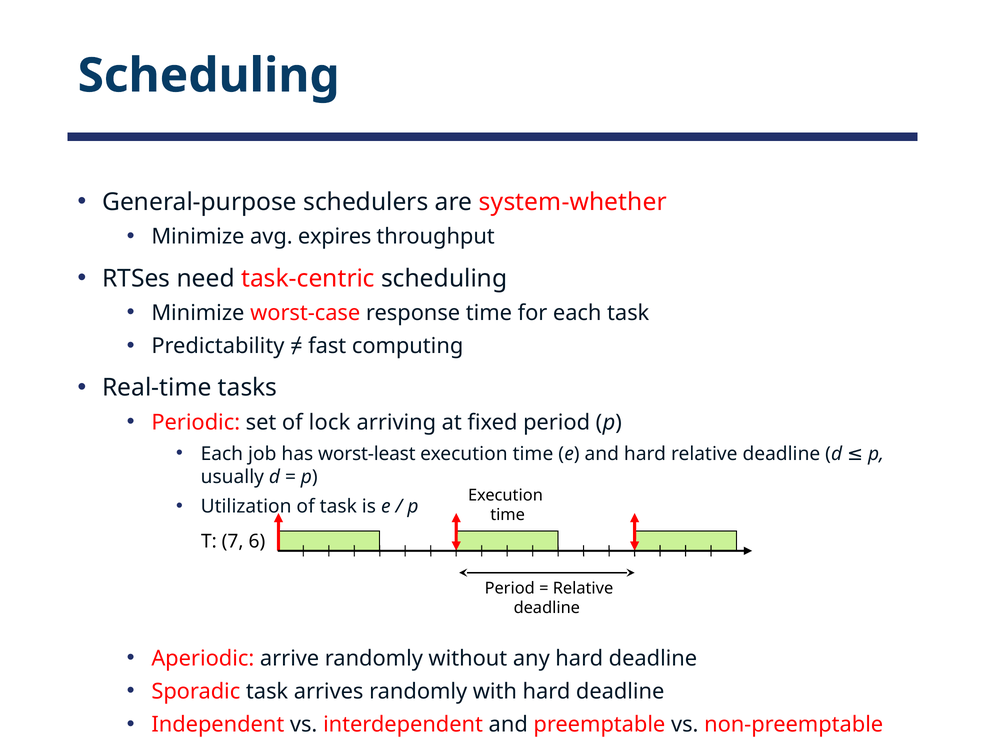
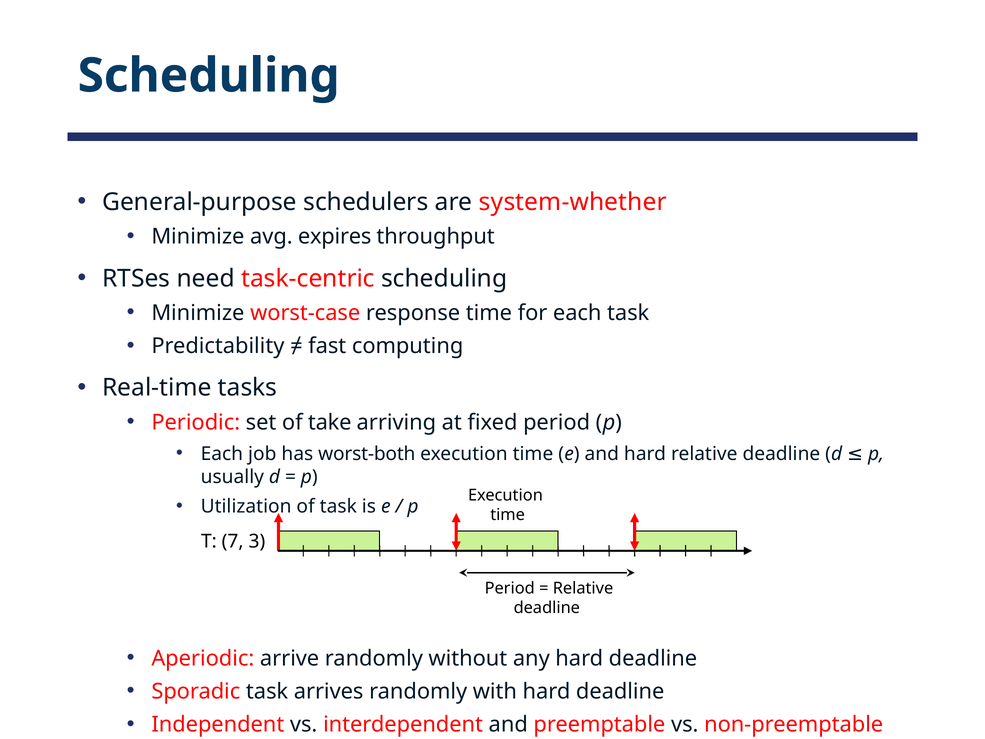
lock: lock -> take (330, 422)
worst-least: worst-least -> worst-both (367, 454)
6: 6 -> 3 (257, 541)
